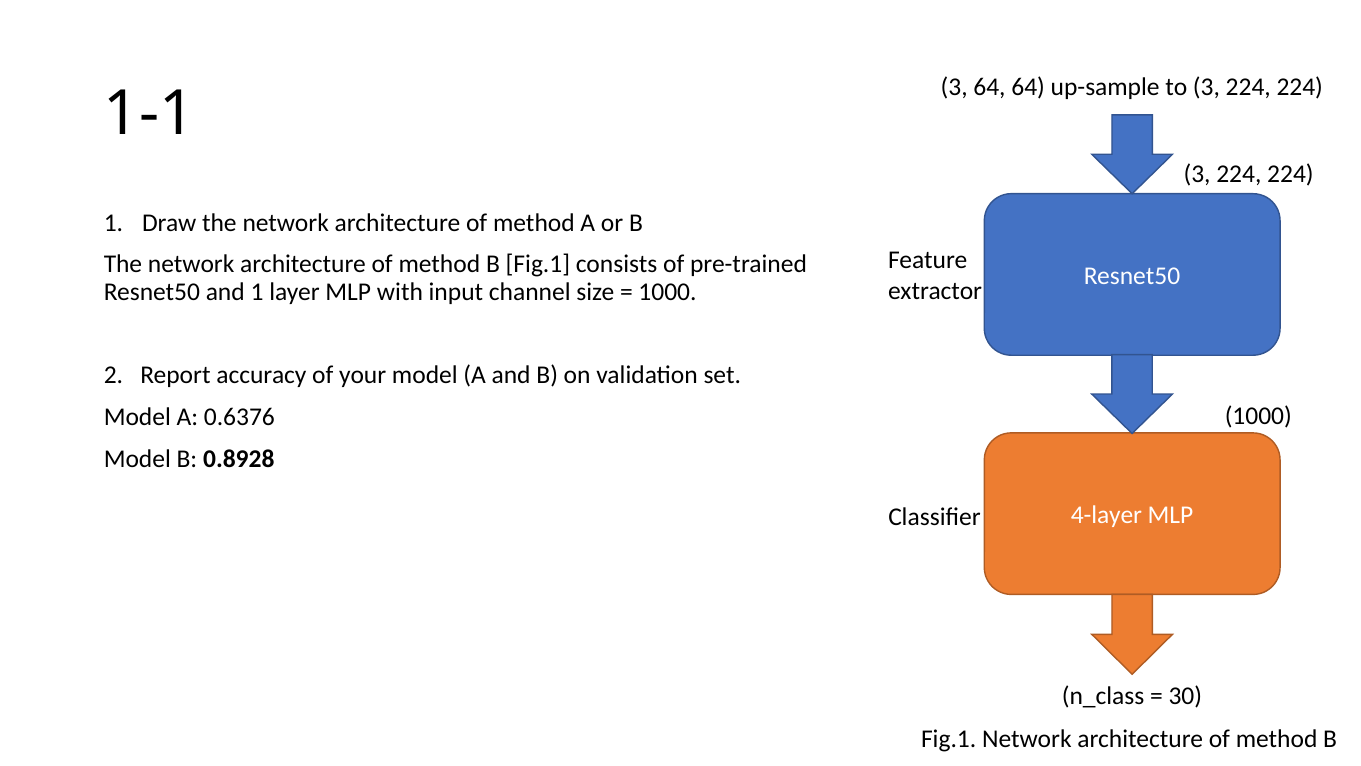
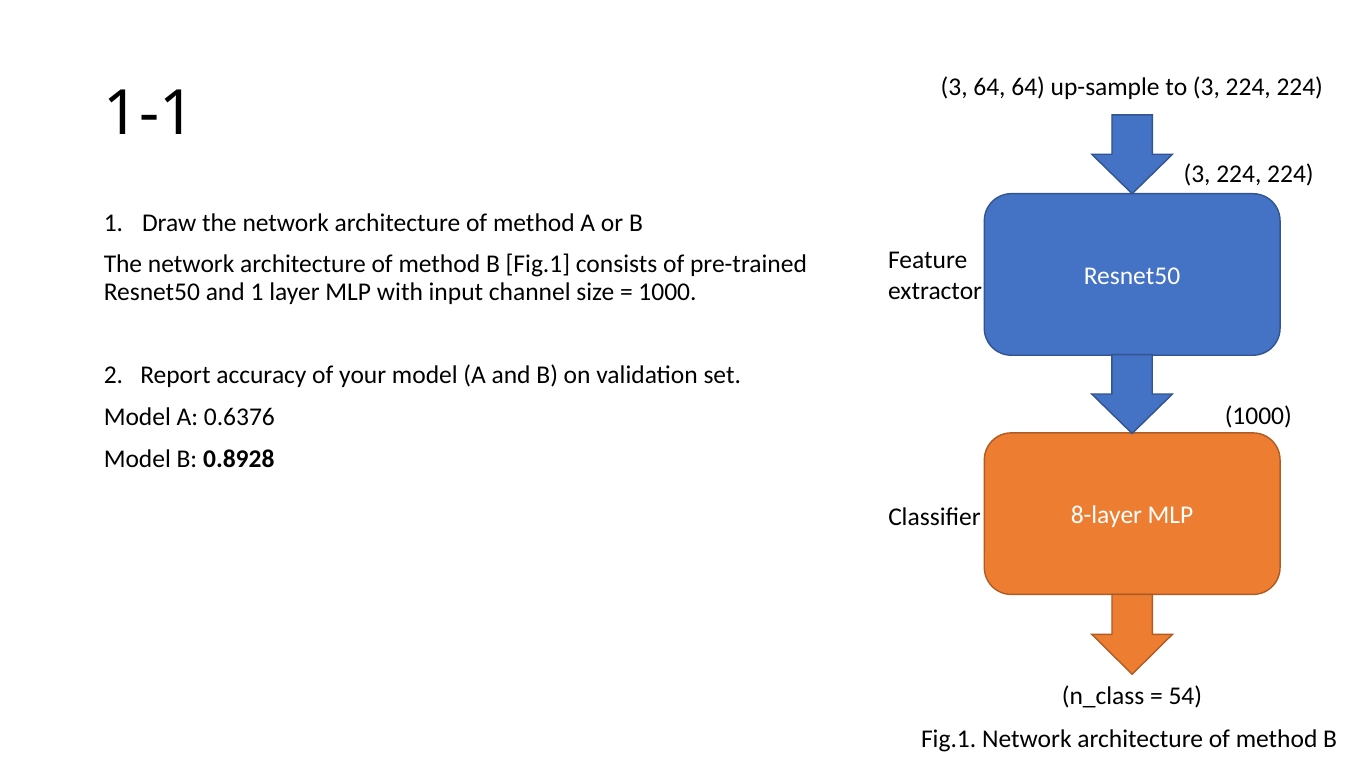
4-layer: 4-layer -> 8-layer (1106, 515)
30: 30 -> 54 (1185, 696)
